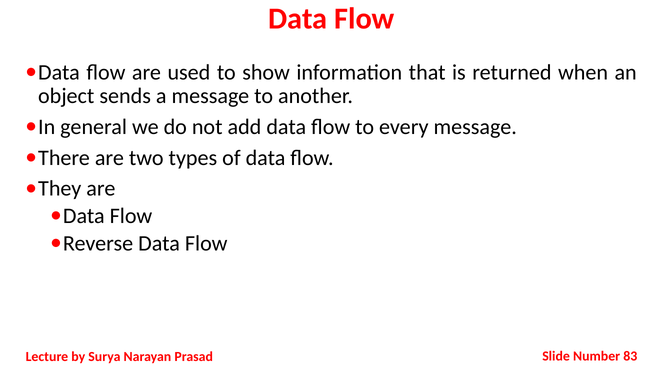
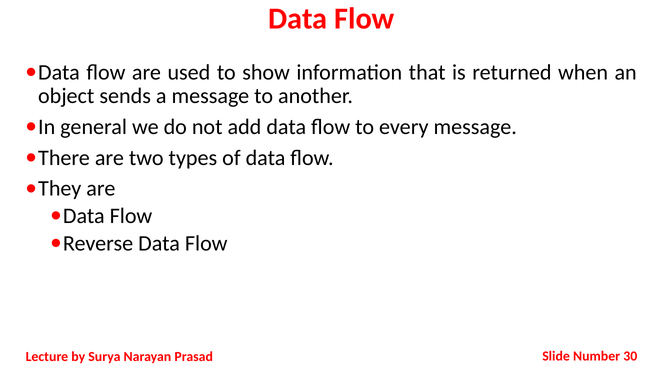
83: 83 -> 30 (630, 356)
